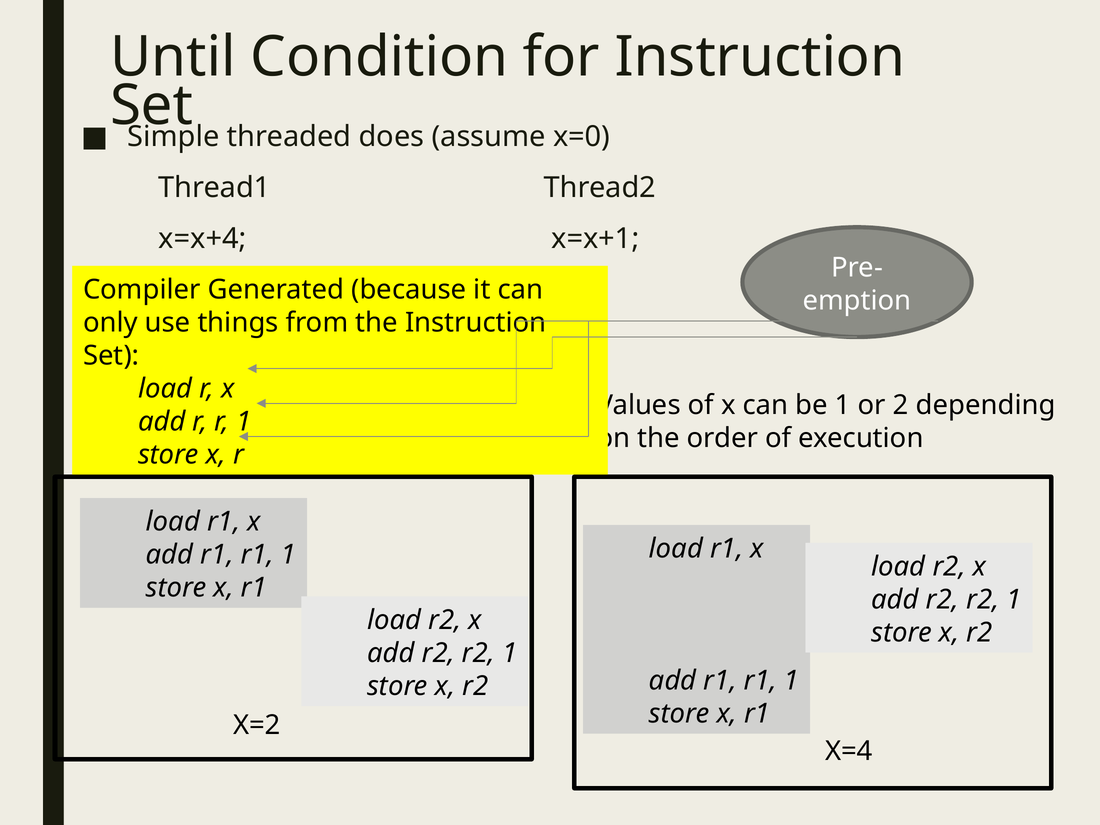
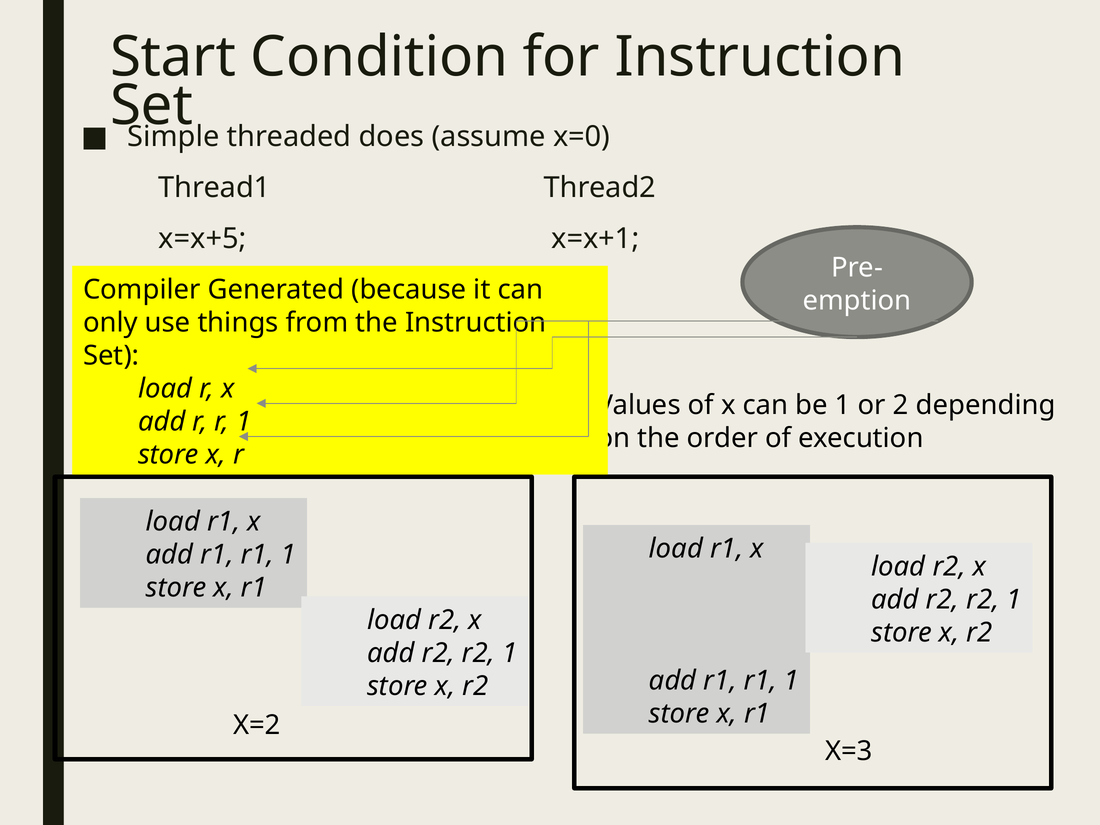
Until: Until -> Start (173, 57)
x=x+4: x=x+4 -> x=x+5 (202, 239)
X=4: X=4 -> X=3 (849, 751)
